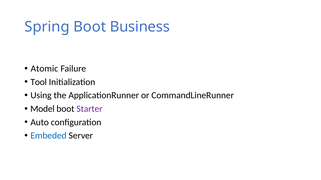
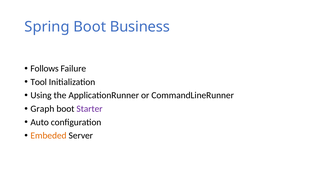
Atomic: Atomic -> Follows (45, 69)
Model: Model -> Graph (42, 109)
Embeded colour: blue -> orange (49, 136)
